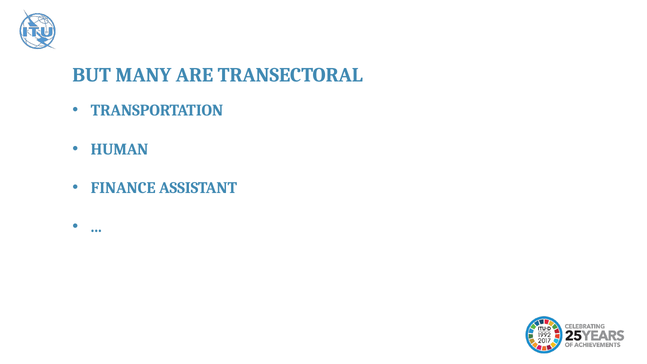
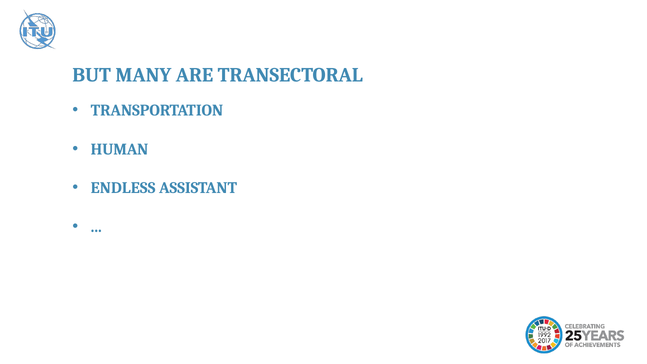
FINANCE: FINANCE -> ENDLESS (123, 188)
